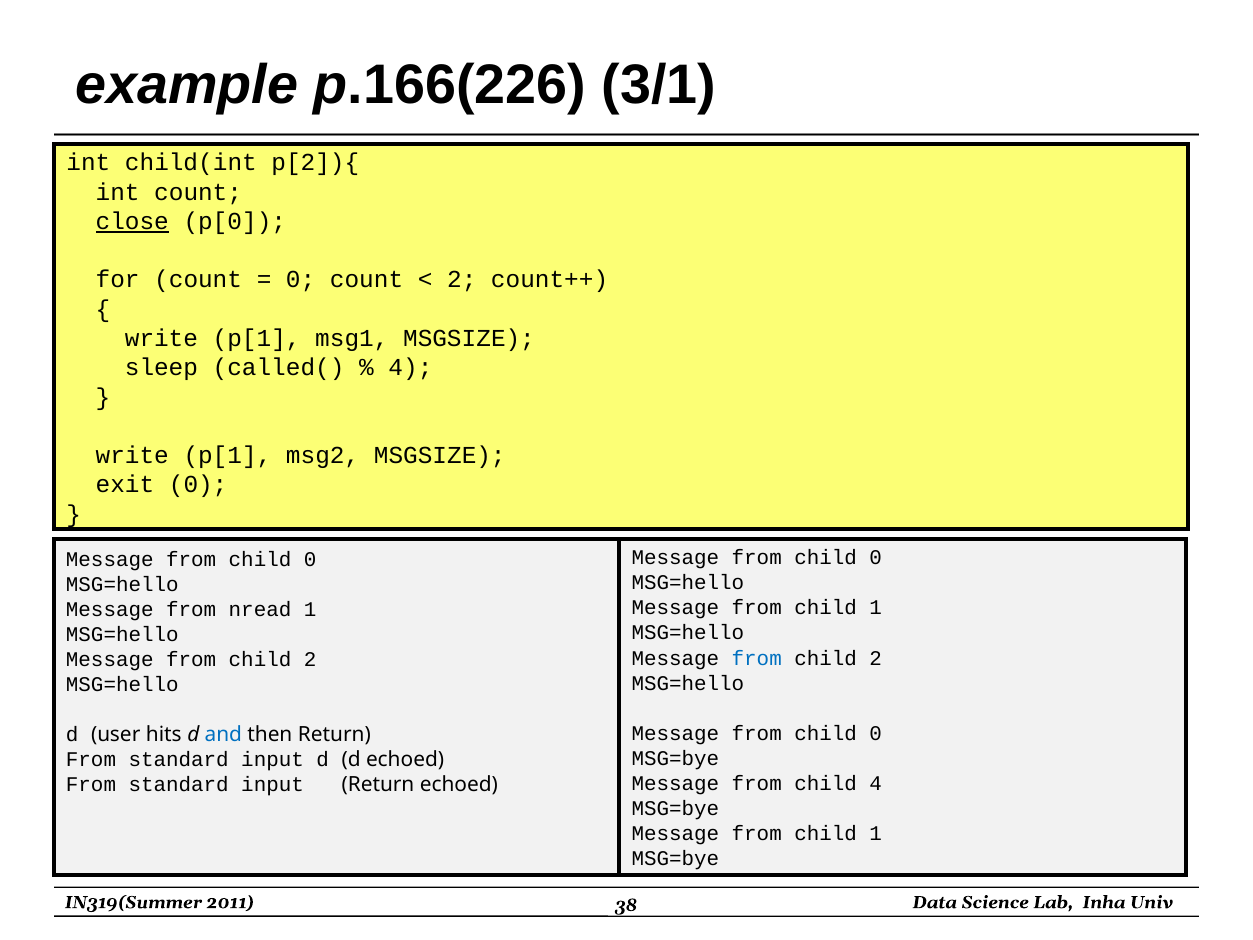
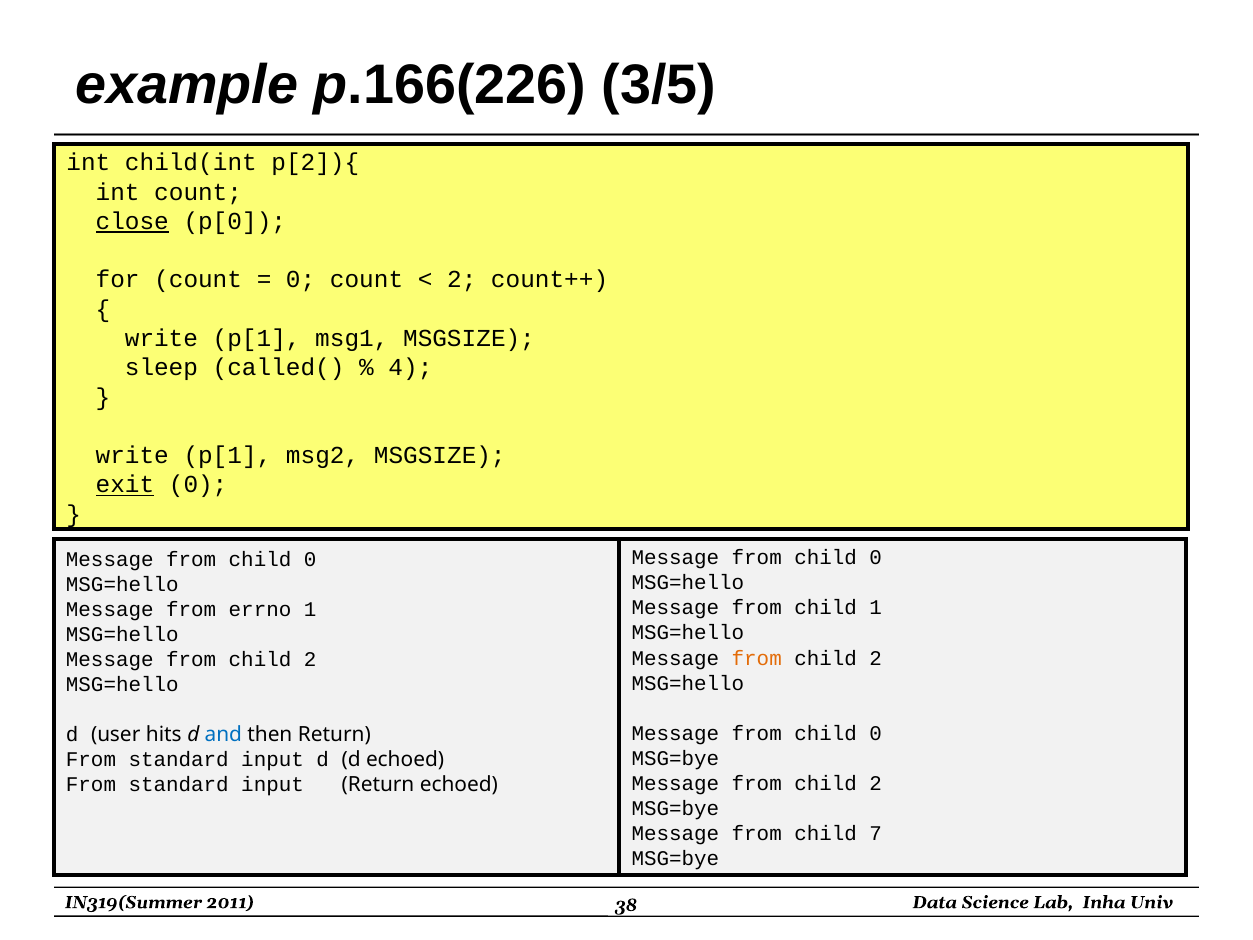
3/1: 3/1 -> 3/5 (659, 85)
exit underline: none -> present (125, 485)
nread: nread -> errno (260, 609)
from colour: blue -> orange (757, 658)
4: 4 -> 2 (876, 783)
1: 1 -> 7 (876, 833)
